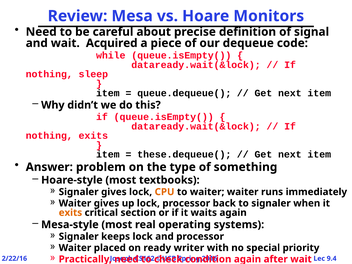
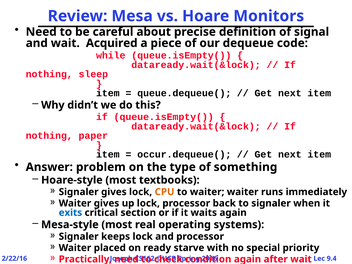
nothing exits: exits -> paper (93, 136)
these.dequeue(: these.dequeue( -> occur.dequeue( (184, 154)
exits colour: orange -> blue (70, 213)
writer: writer -> starve (189, 248)
